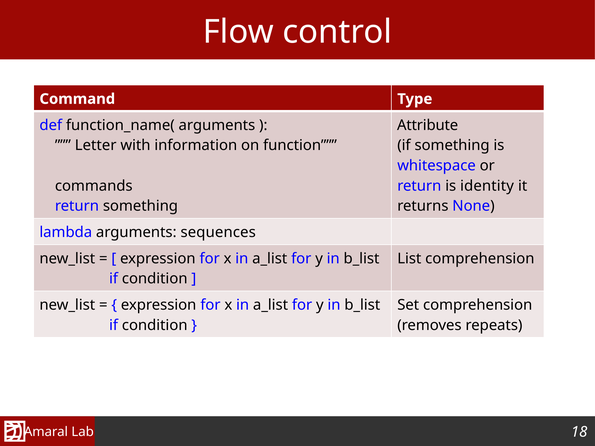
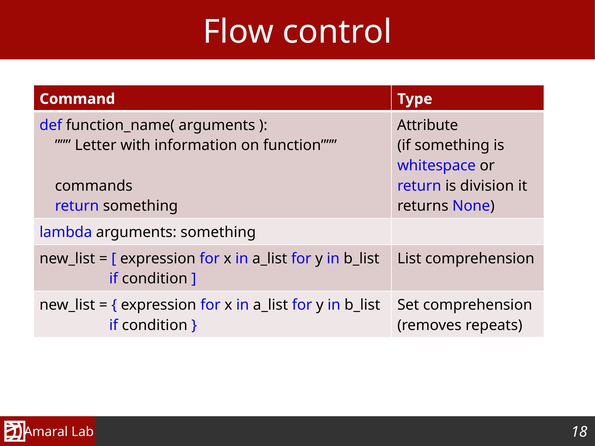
identity: identity -> division (487, 186)
arguments sequences: sequences -> something (218, 232)
